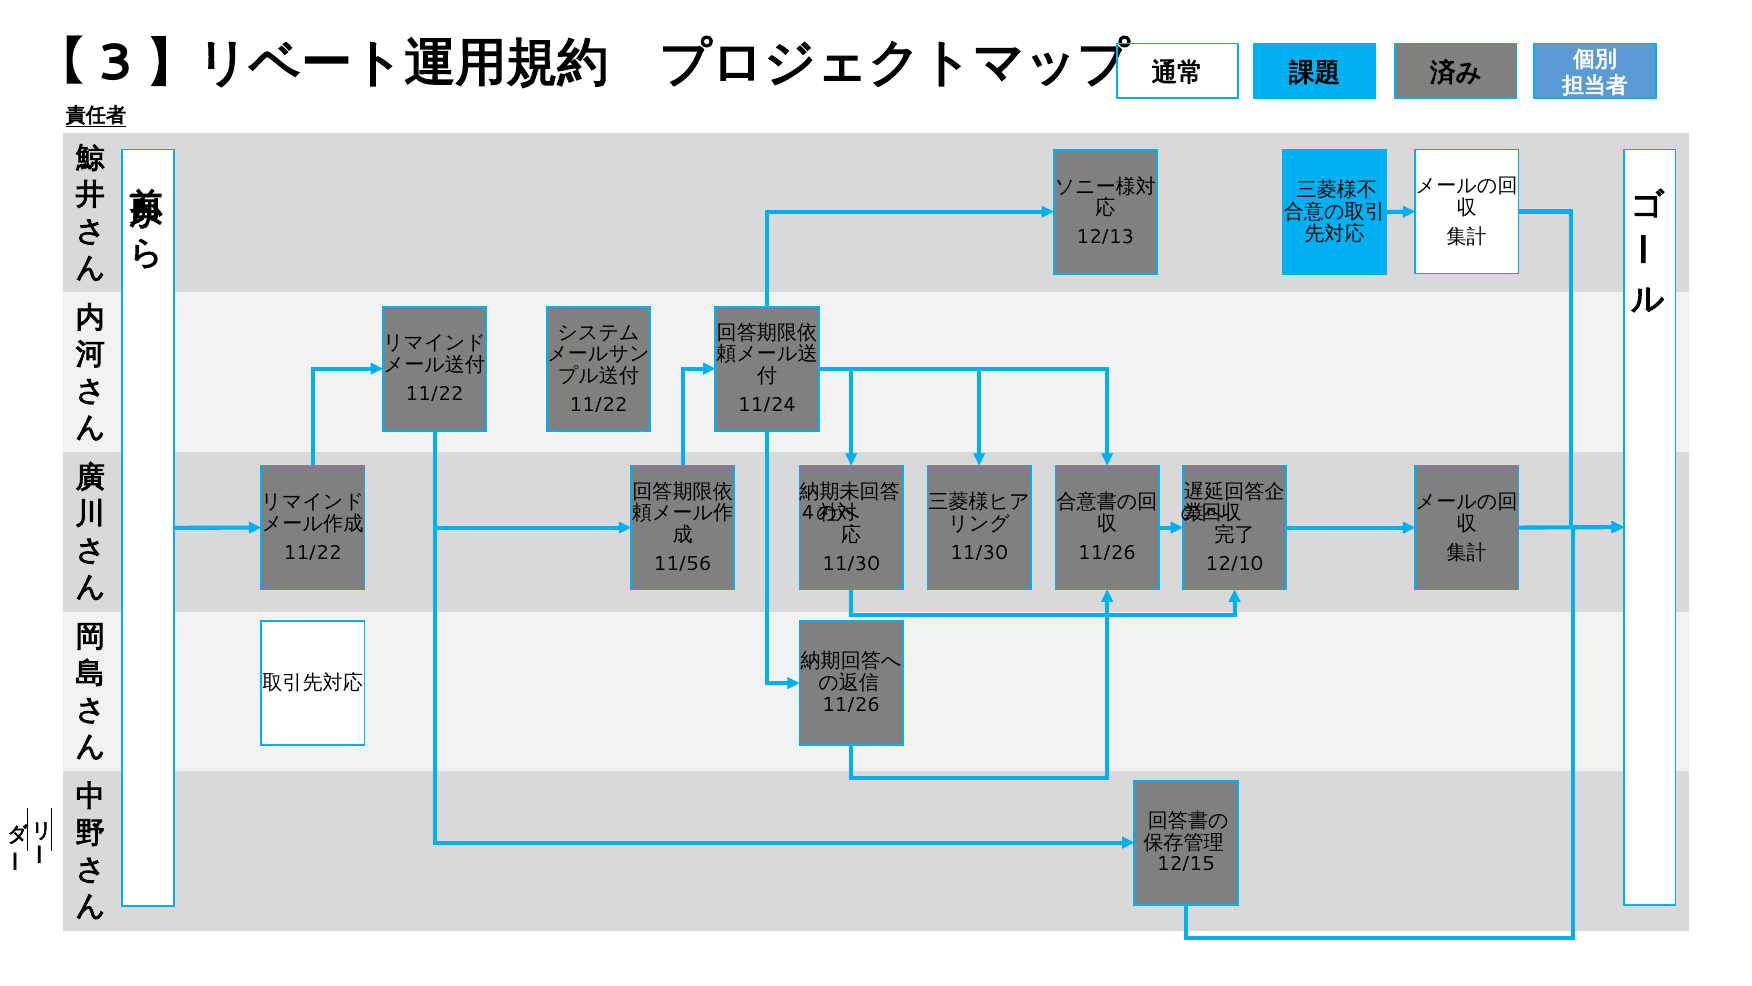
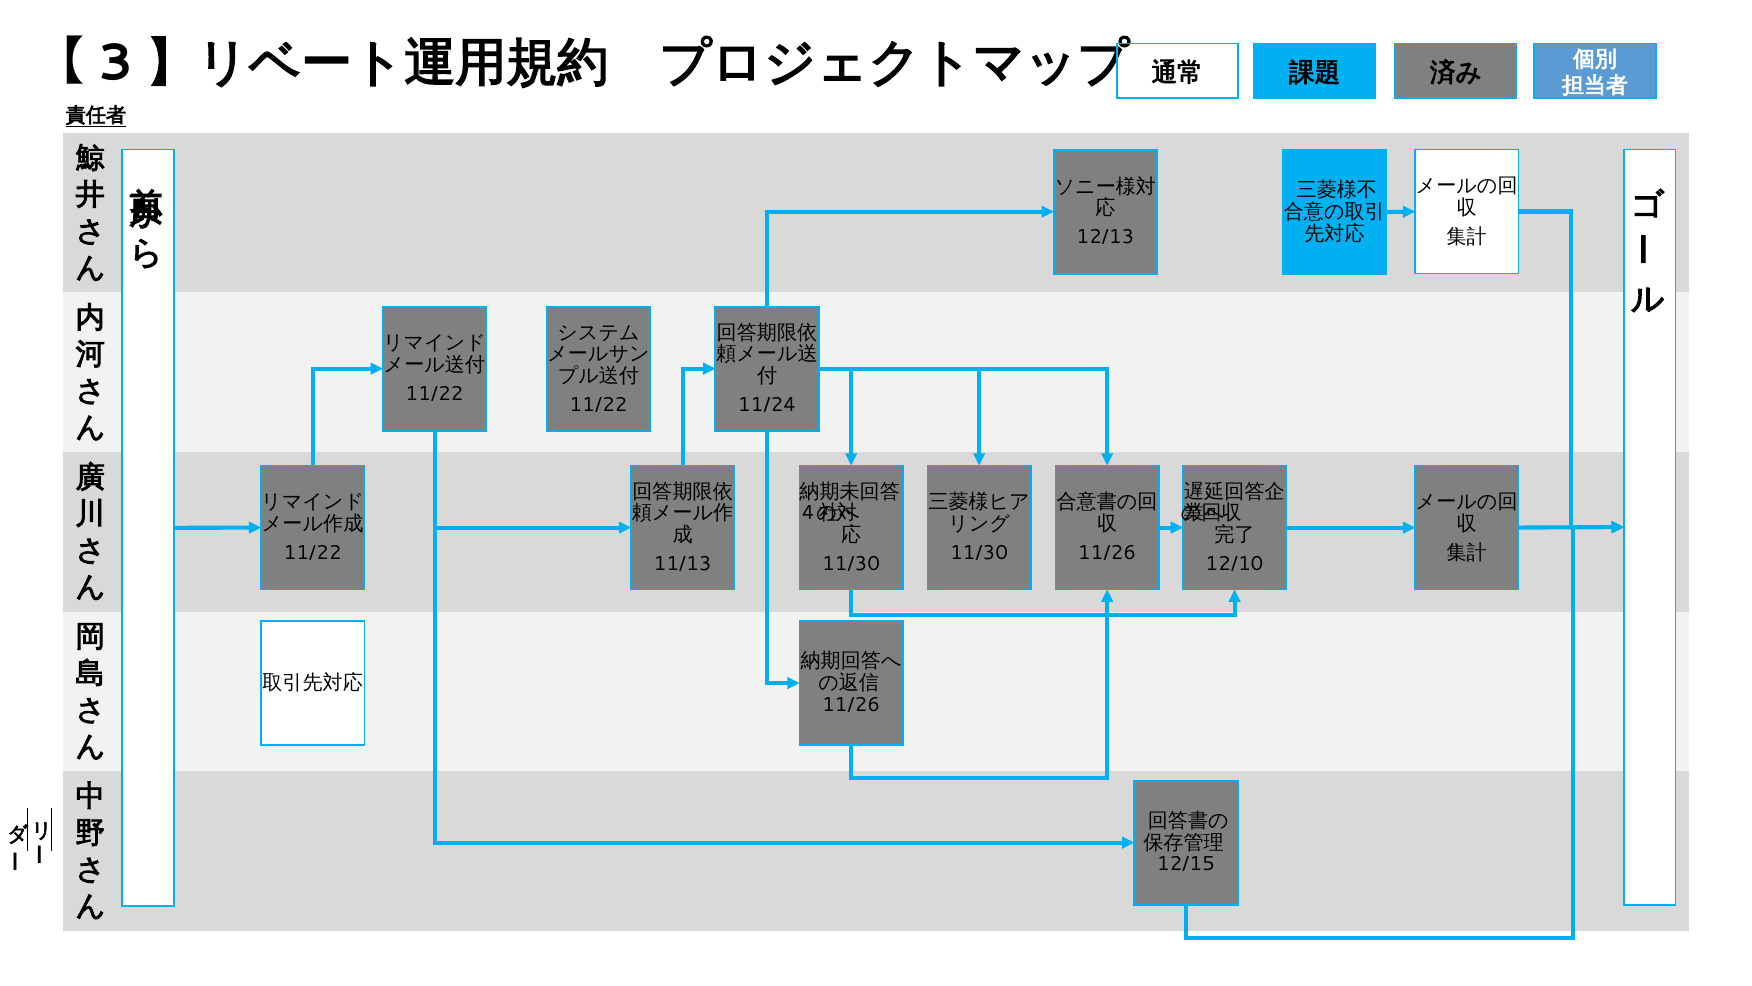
11/56: 11/56 -> 11/13 (683, 563)
